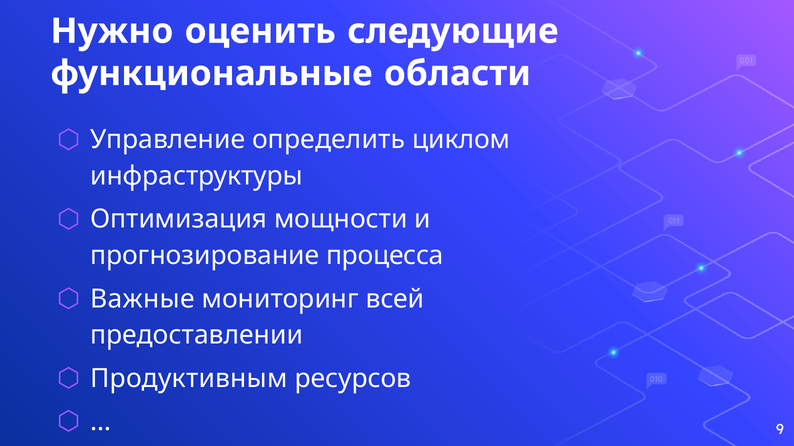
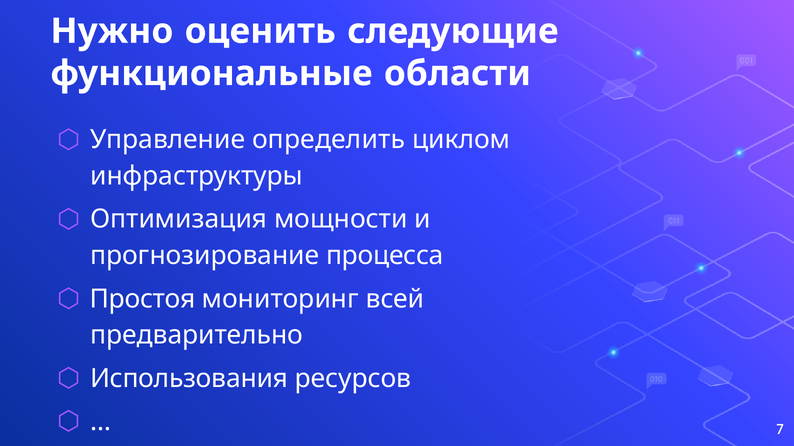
Важные: Важные -> Простоя (143, 299)
предоставлении: предоставлении -> предварительно (197, 336)
Продуктивным: Продуктивным -> Использования (189, 379)
9: 9 -> 7 (780, 430)
